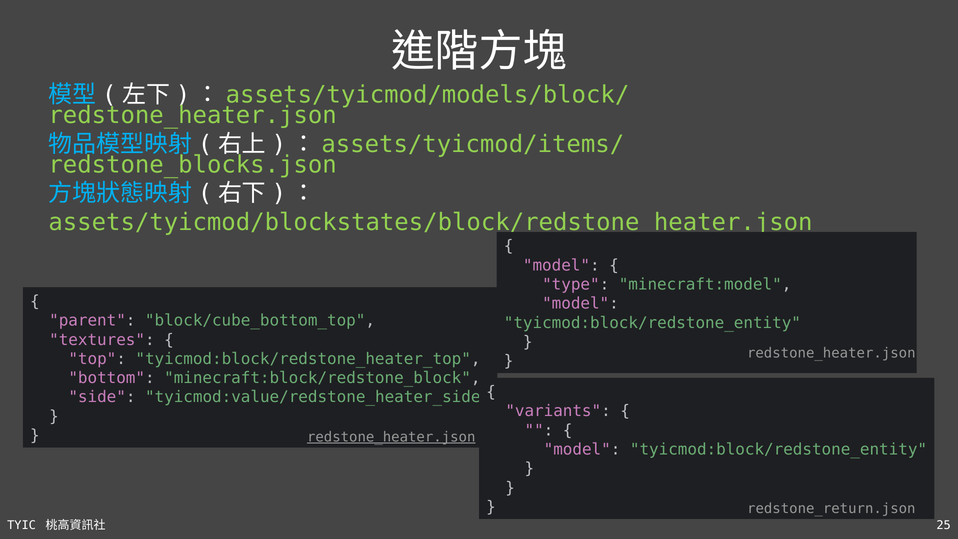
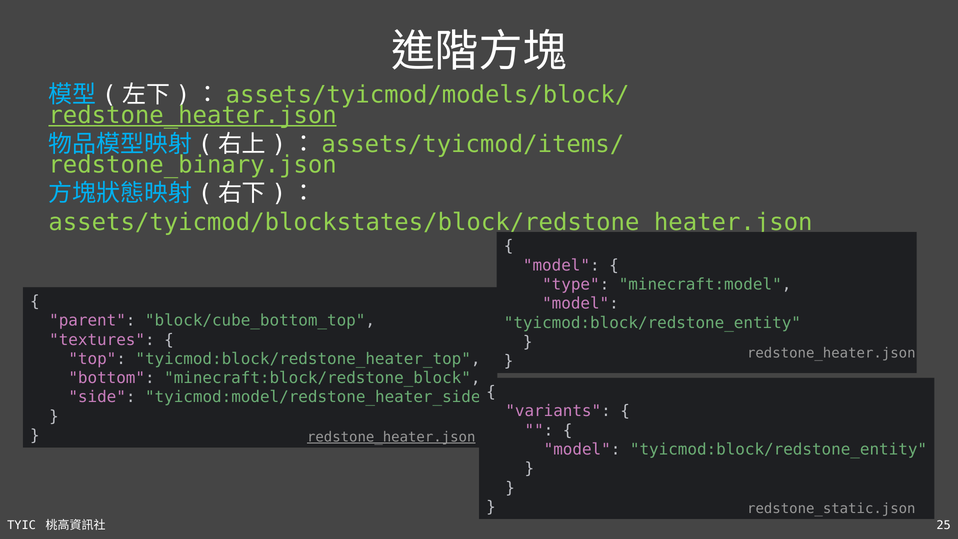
redstone_heater.json underline: none -> present (193, 115)
redstone_blocks.json: redstone_blocks.json -> redstone_binary.json (193, 165)
tyicmod:value/redstone_heater_side: tyicmod:value/redstone_heater_side -> tyicmod:model/redstone_heater_side (318, 397)
redstone_return.json: redstone_return.json -> redstone_static.json (831, 508)
